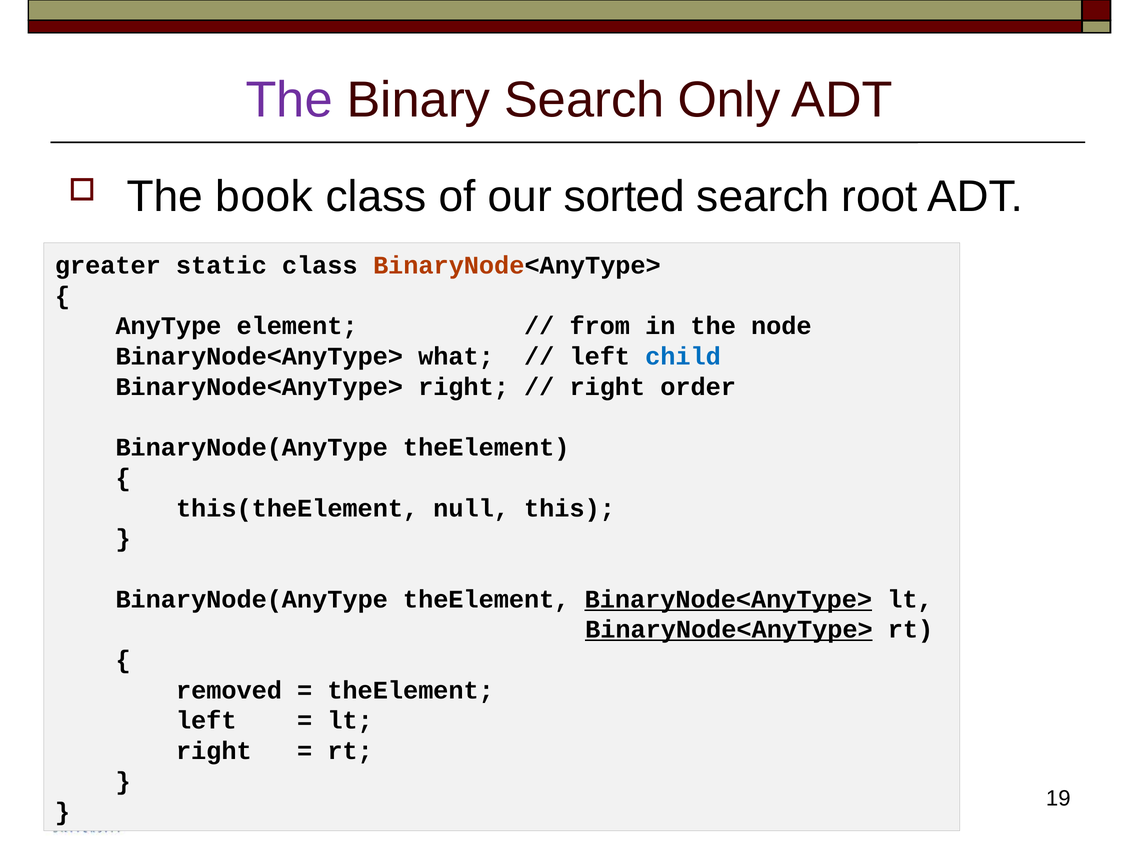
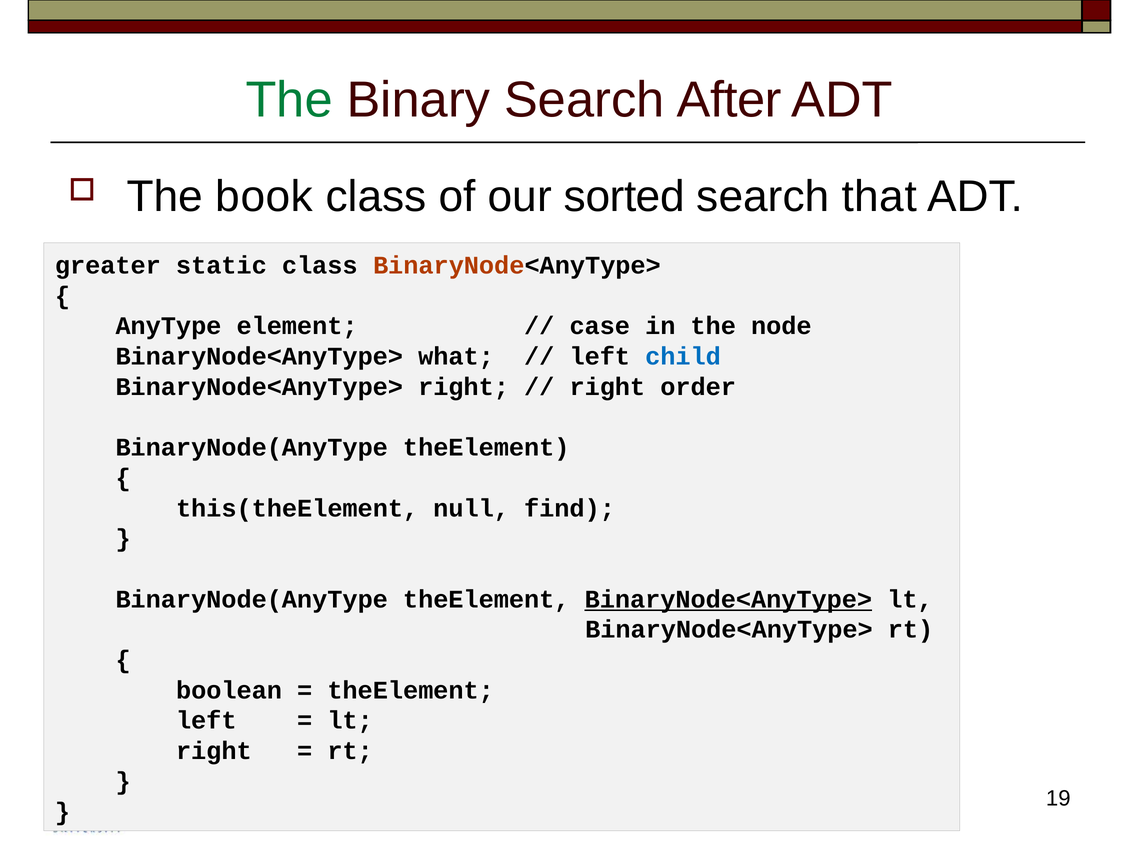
The colour: purple -> green (289, 100)
Only: Only -> After (729, 100)
root: root -> that (879, 197)
from: from -> case (600, 326)
this: this -> find (570, 508)
BinaryNode<AnyType> underline: present -> none (729, 630)
removed: removed -> boolean (229, 690)
